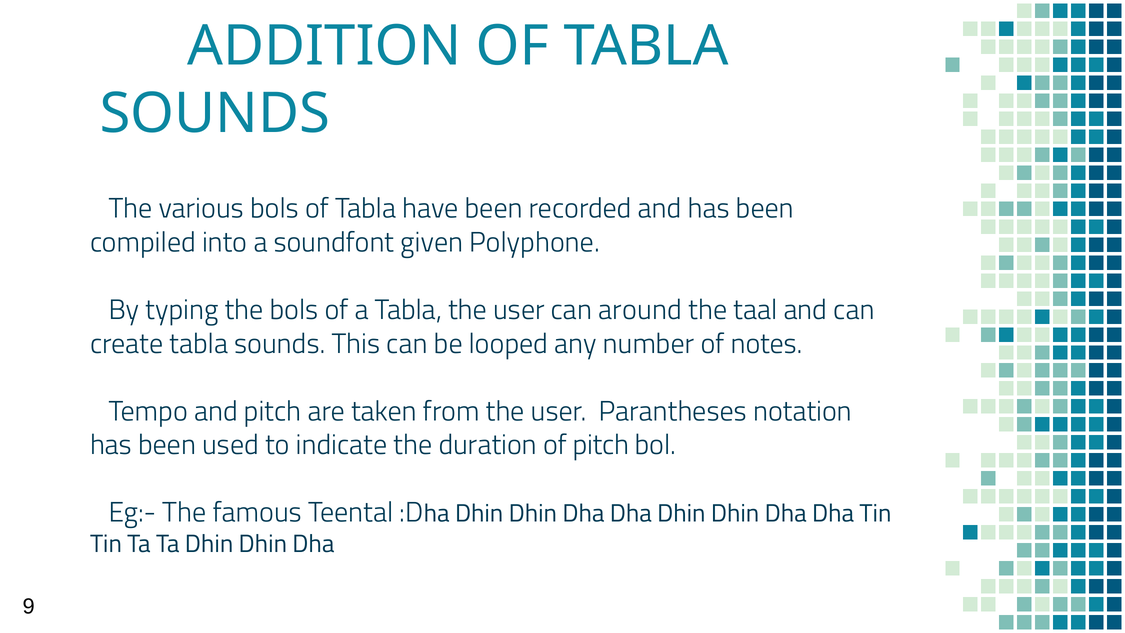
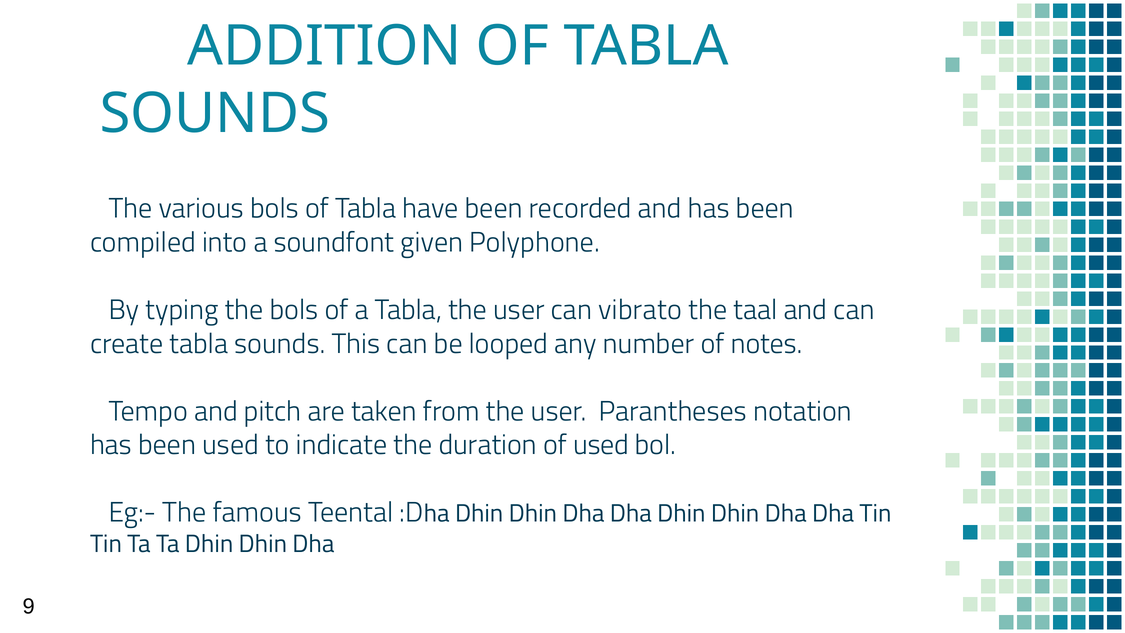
around: around -> vibrato (640, 310)
of pitch: pitch -> used (601, 445)
